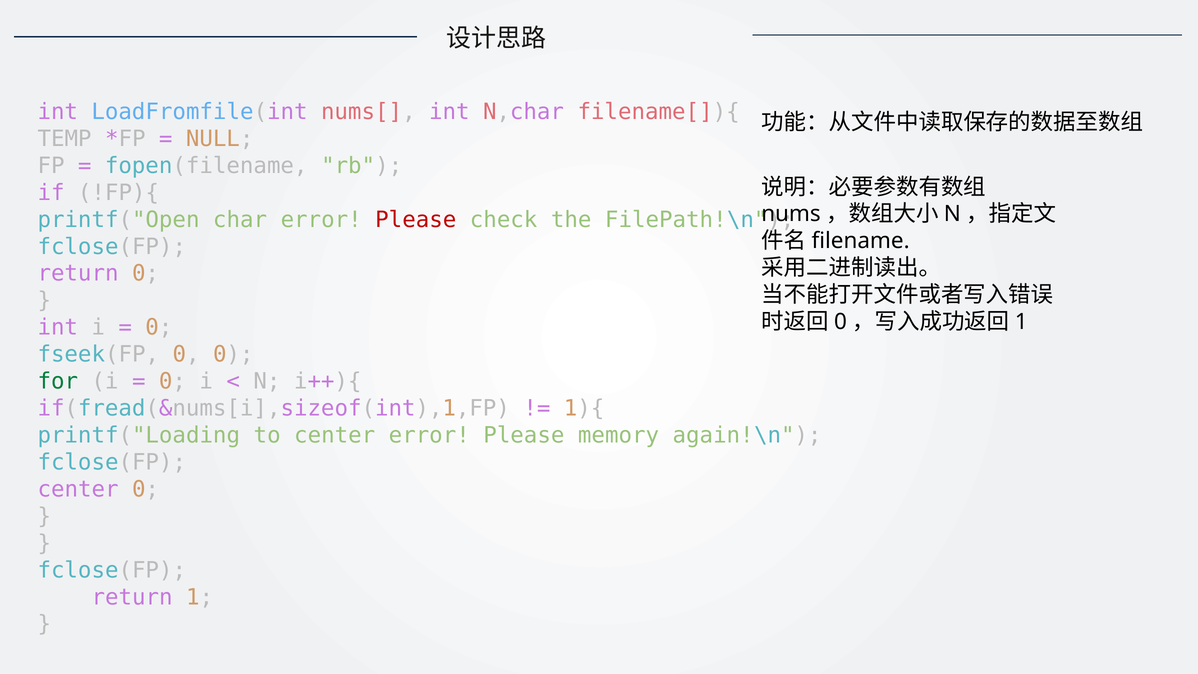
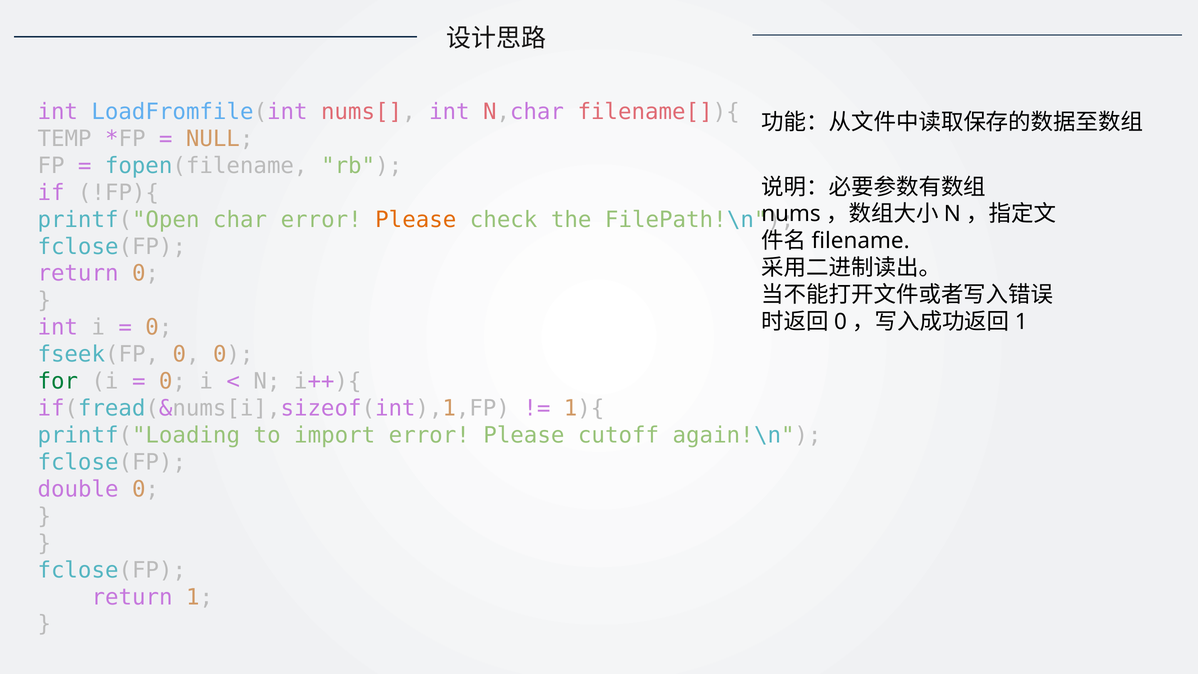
Please colour: red -> orange (416, 220)
to center: center -> import (335, 435)
memory: memory -> cutoff (619, 435)
center: center -> double (78, 489)
